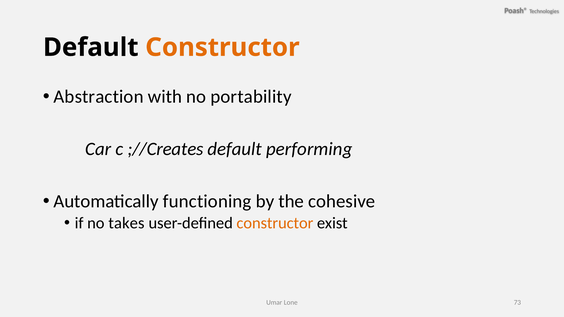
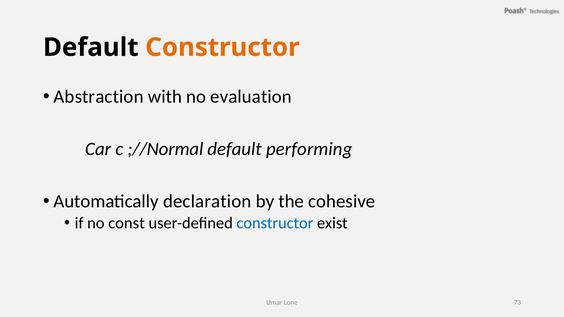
portability: portability -> evaluation (251, 97)
;//Creates: ;//Creates -> ;//Normal (166, 149)
functioning: functioning -> declaration (207, 201)
takes: takes -> const (126, 223)
constructor colour: orange -> blue (275, 223)
